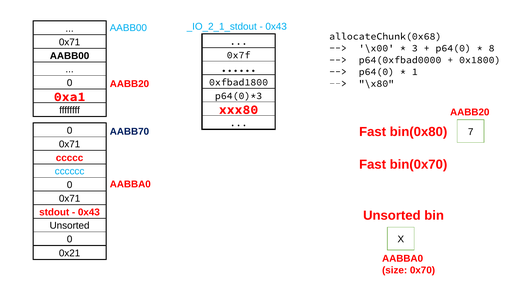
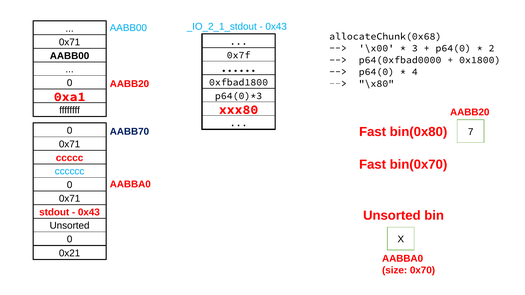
8: 8 -> 2 (492, 48)
1: 1 -> 4 (415, 72)
